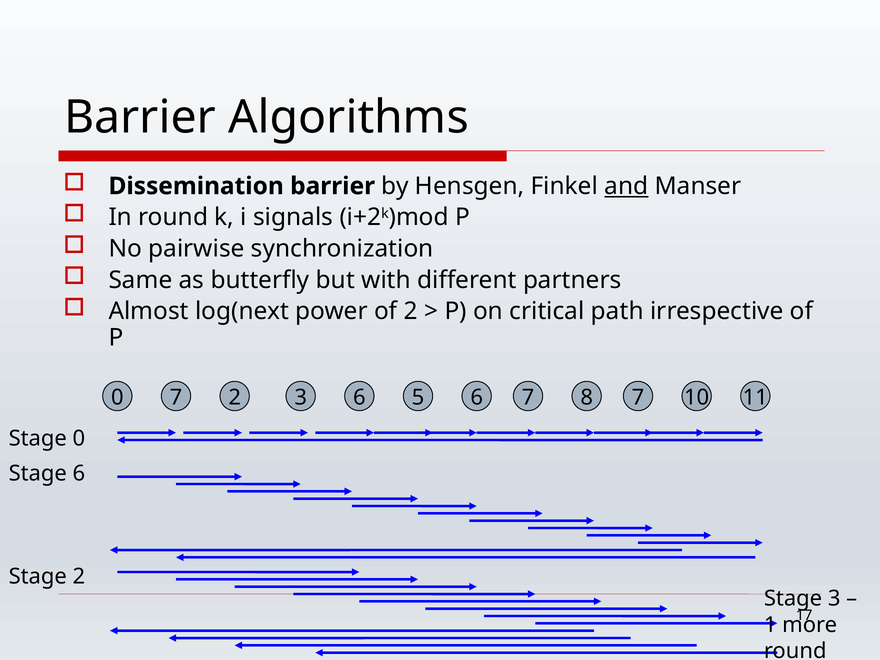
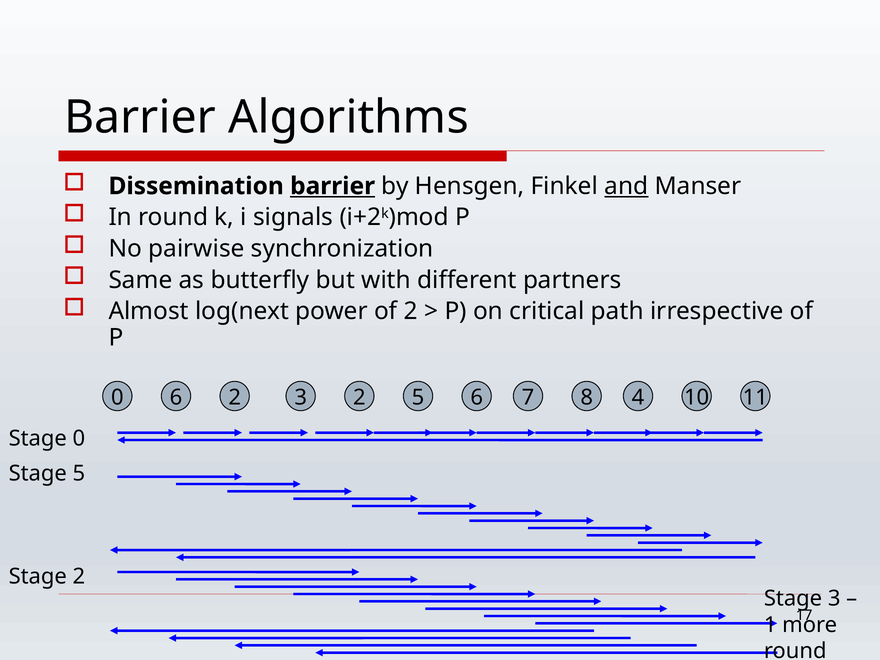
barrier underline: none -> present (333, 186)
0 7: 7 -> 6 (176, 398)
3 6: 6 -> 2 (359, 398)
8 7: 7 -> 4 (638, 398)
Stage 6: 6 -> 5 (79, 474)
